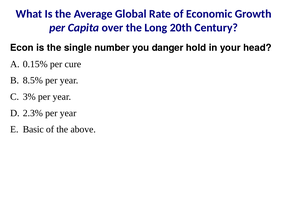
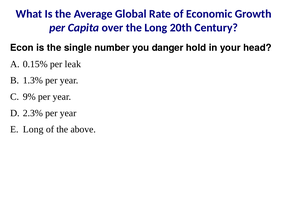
cure: cure -> leak (73, 64)
8.5%: 8.5% -> 1.3% (33, 80)
3%: 3% -> 9% (29, 97)
Basic: Basic -> Long (33, 129)
